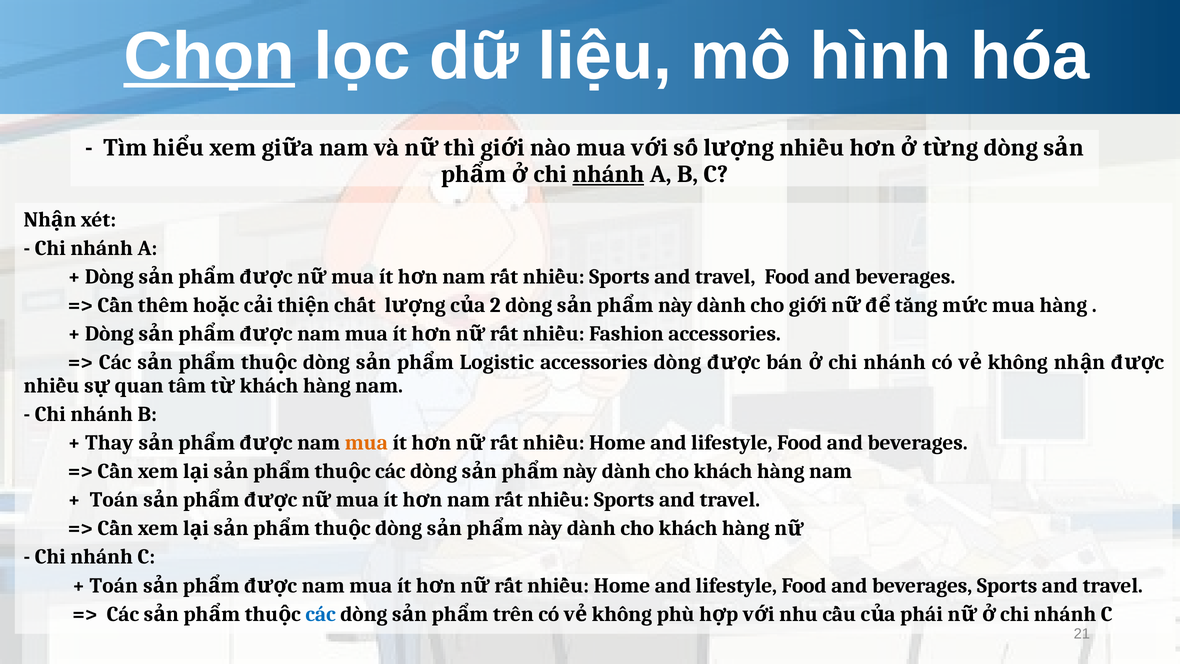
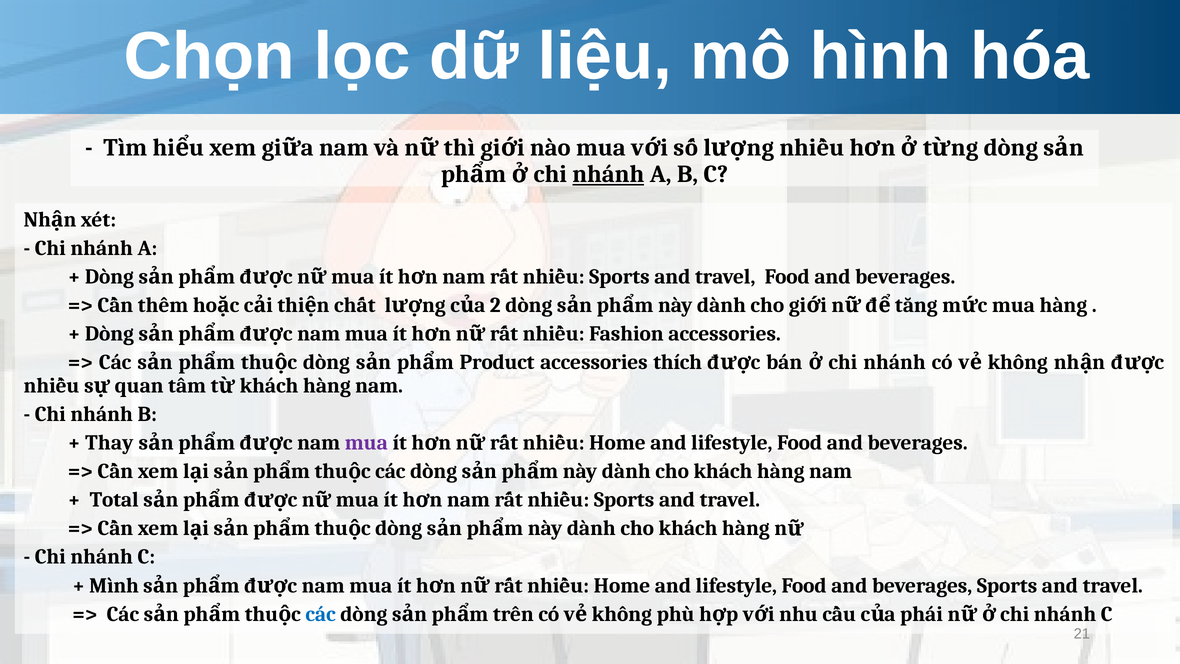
Chọn underline: present -> none (209, 56)
Logistic: Logistic -> Product (497, 362)
accessories dòng: dòng -> thích (678, 362)
mua colour: orange -> purple (366, 443)
Toán: Toán -> Total (114, 500)
Toán: Toán -> Mình (114, 585)
